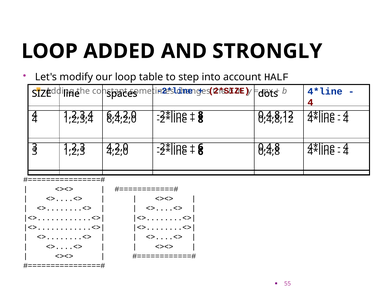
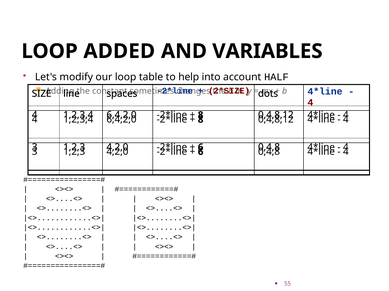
STRONGLY: STRONGLY -> VARIABLES (267, 51)
step: step -> help (189, 77)
